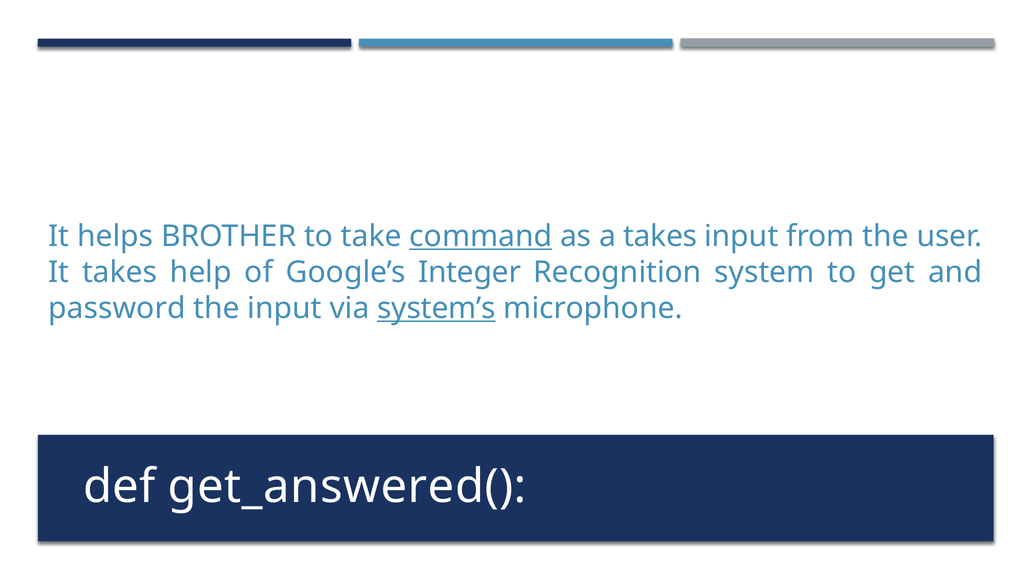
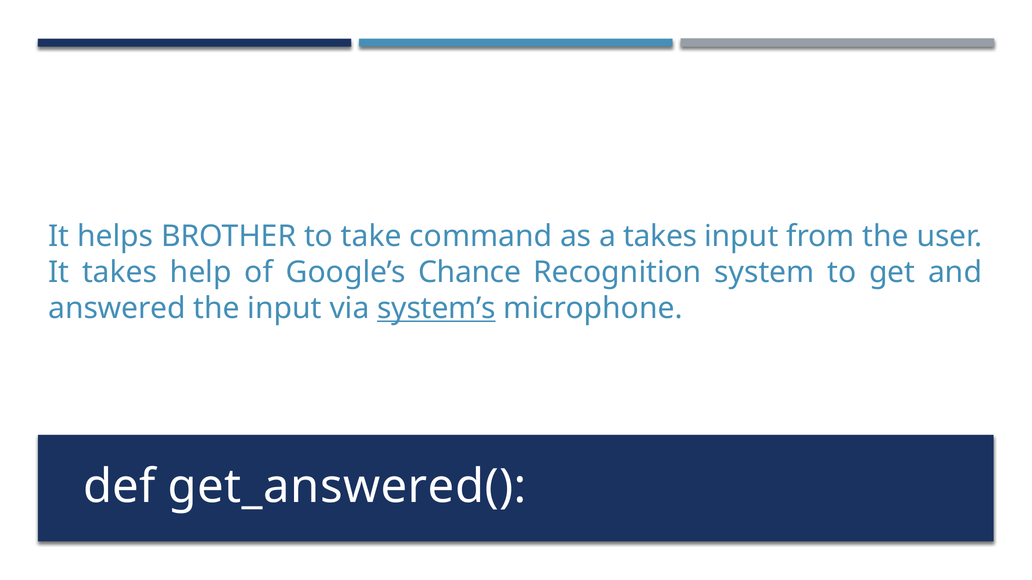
command underline: present -> none (481, 237)
Integer: Integer -> Chance (470, 273)
password: password -> answered (117, 309)
